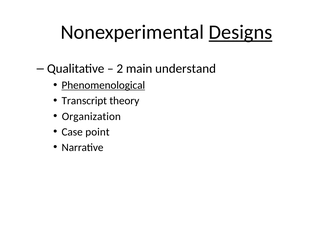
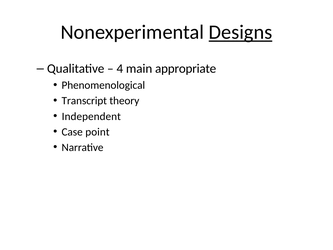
2: 2 -> 4 (120, 69)
understand: understand -> appropriate (186, 69)
Phenomenological underline: present -> none (103, 85)
Organization: Organization -> Independent (91, 116)
